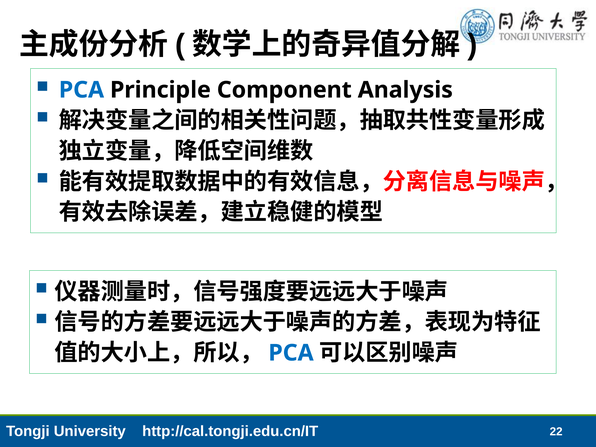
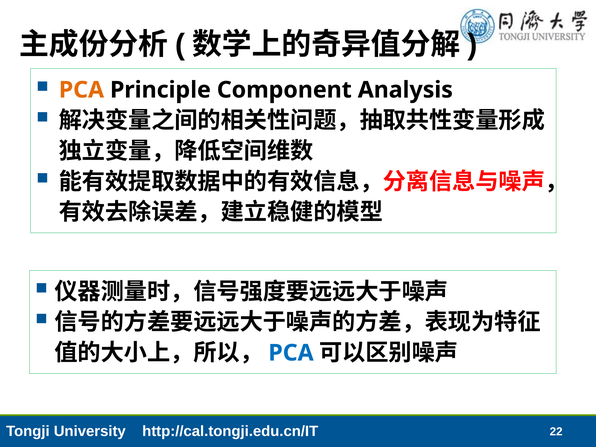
PCA colour: blue -> orange (81, 90)
